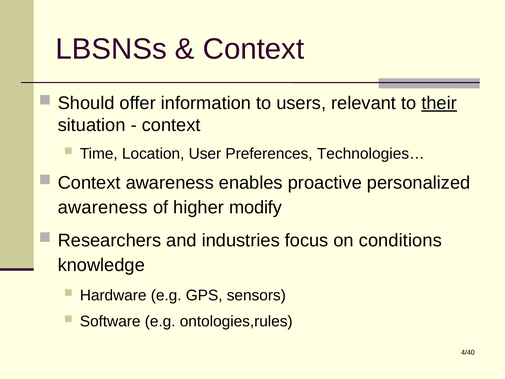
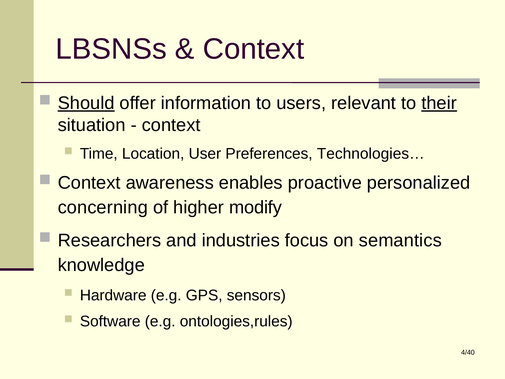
Should underline: none -> present (86, 103)
awareness: awareness -> concerning (103, 207)
conditions: conditions -> semantics (400, 240)
